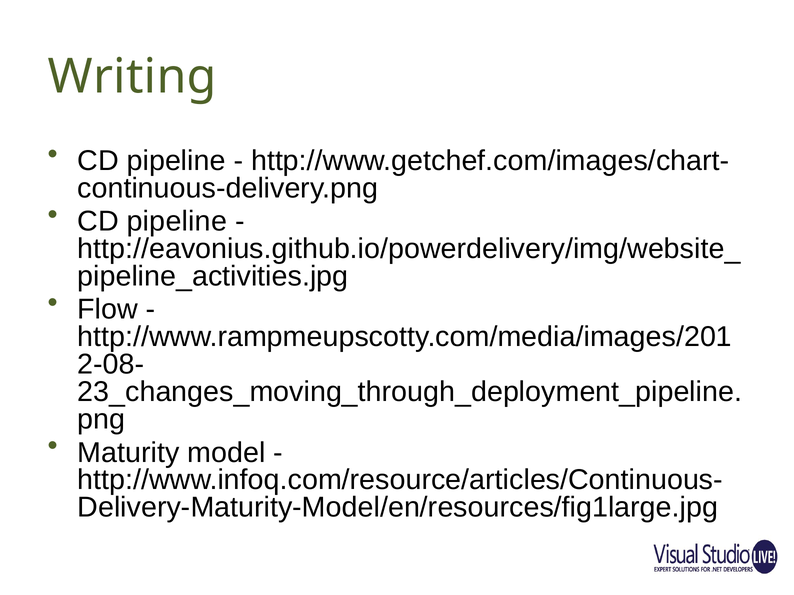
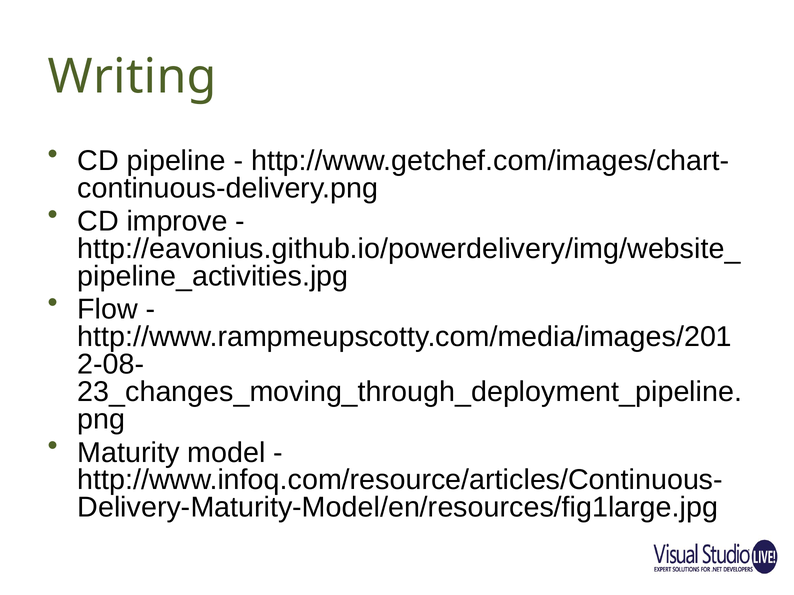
pipeline: pipeline -> improve (177, 222)
